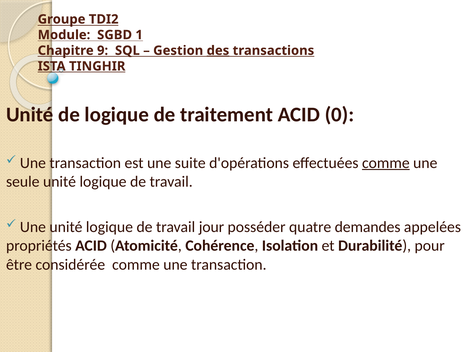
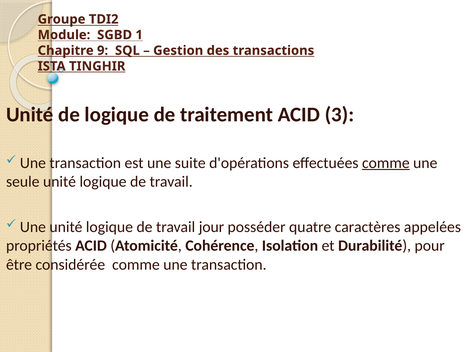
des underline: present -> none (218, 51)
0: 0 -> 3 (339, 115)
demandes: demandes -> caractères (368, 227)
